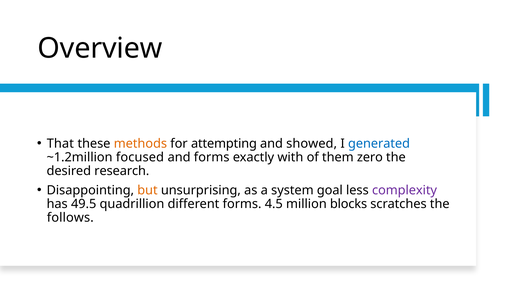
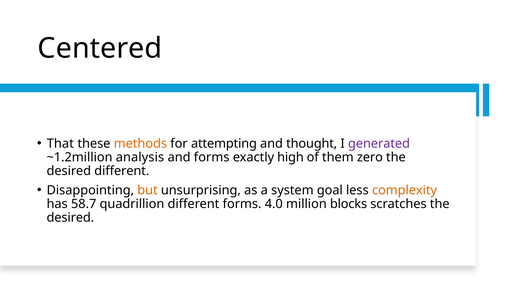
Overview: Overview -> Centered (100, 48)
showed: showed -> thought (312, 143)
generated colour: blue -> purple (379, 143)
focused: focused -> analysis (140, 157)
with: with -> high (290, 157)
desired research: research -> different (122, 171)
complexity colour: purple -> orange (405, 190)
49.5: 49.5 -> 58.7 (84, 204)
4.5: 4.5 -> 4.0 (274, 204)
follows: follows -> desired (70, 218)
